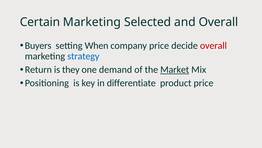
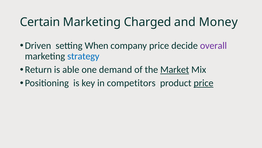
Selected: Selected -> Charged (148, 22)
and Overall: Overall -> Money (218, 22)
Buyers: Buyers -> Driven (38, 45)
overall colour: red -> purple (213, 45)
they: they -> able (71, 69)
differentiate: differentiate -> competitors (131, 83)
price underline: none -> present (204, 83)
